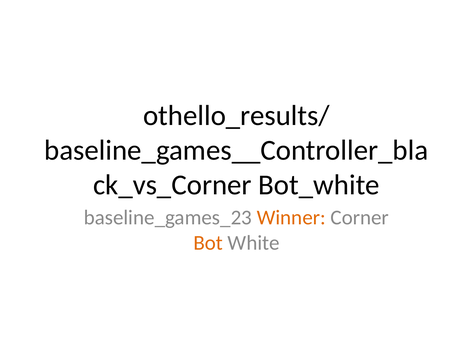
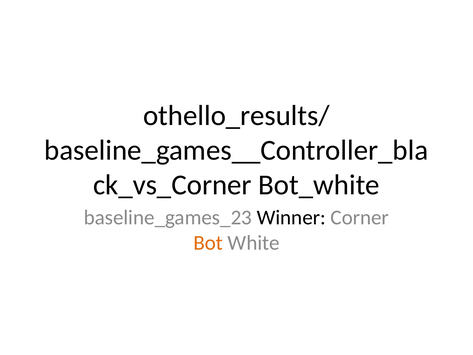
Winner colour: orange -> black (291, 217)
